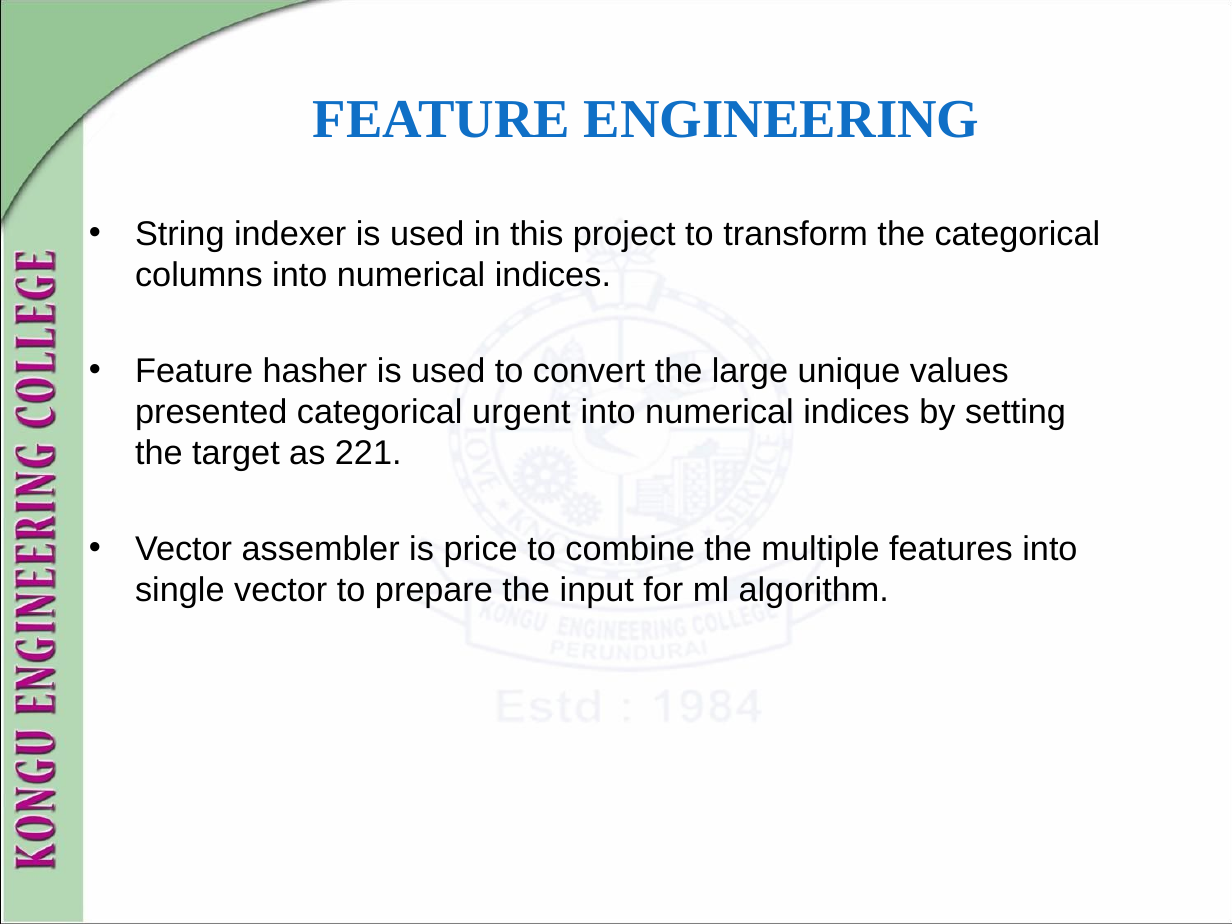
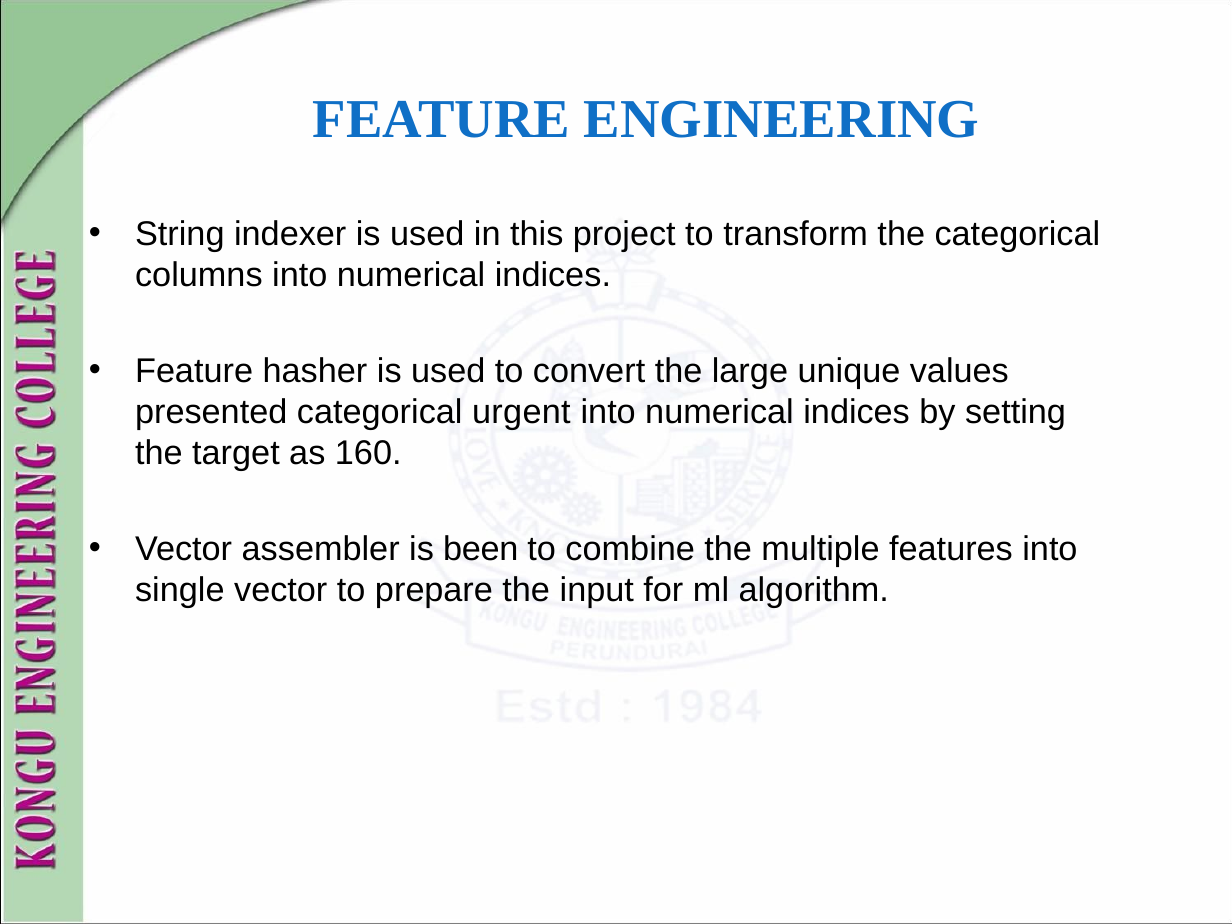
221: 221 -> 160 (368, 453)
price: price -> been (481, 549)
